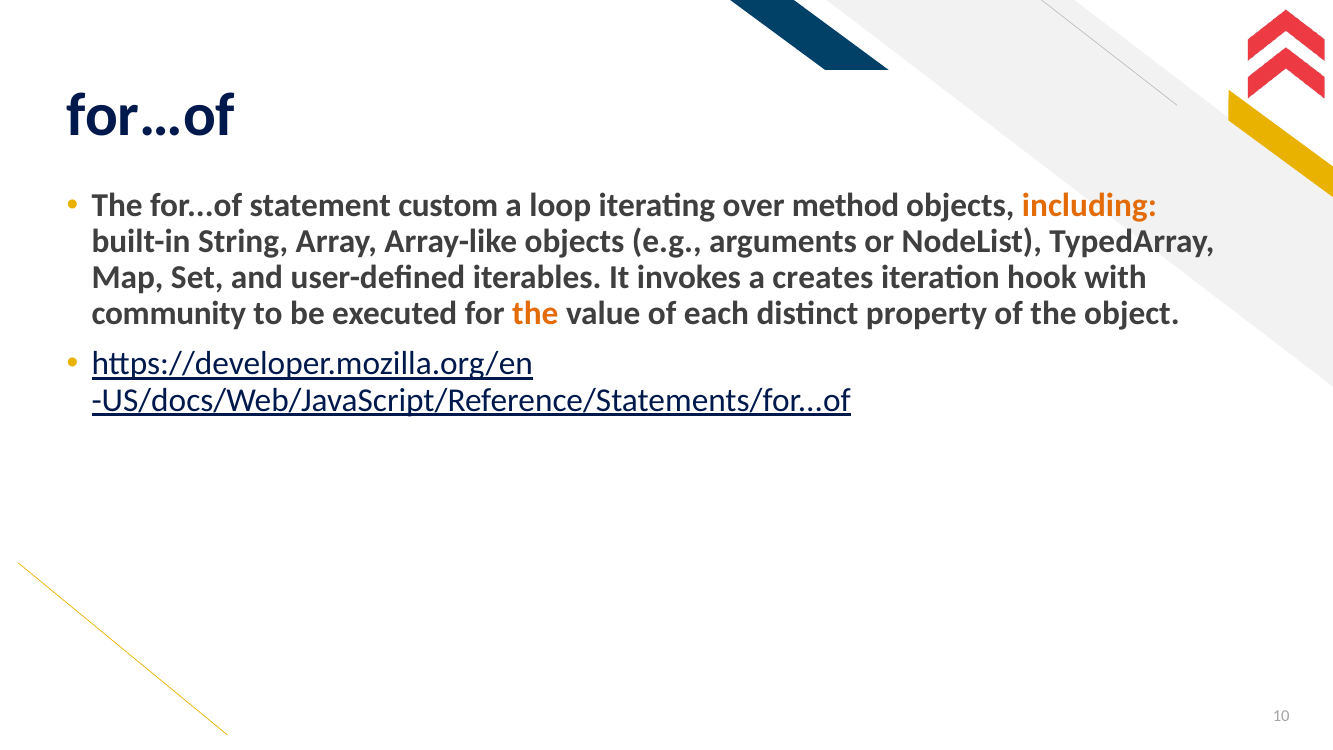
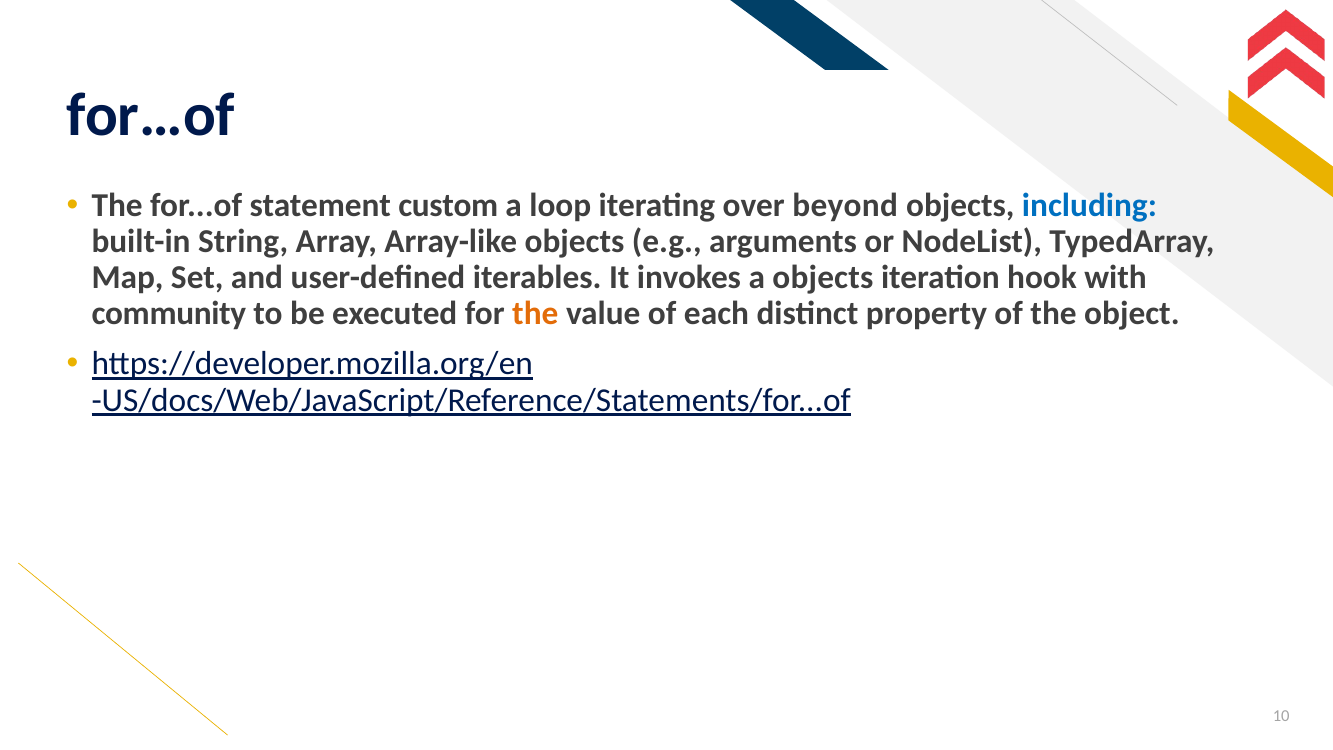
method: method -> beyond (845, 206)
including colour: orange -> blue (1089, 206)
a creates: creates -> objects (823, 277)
